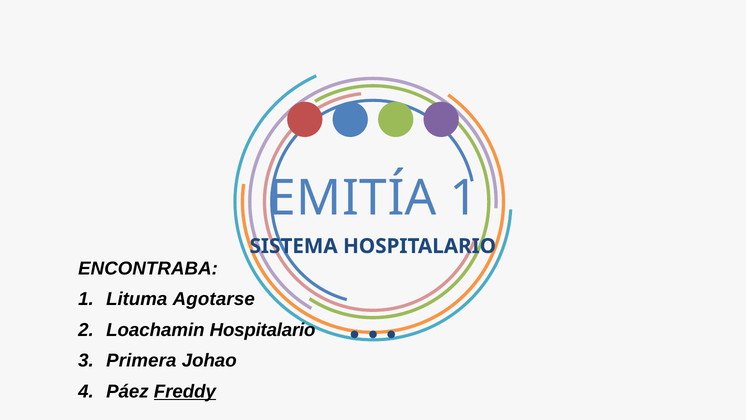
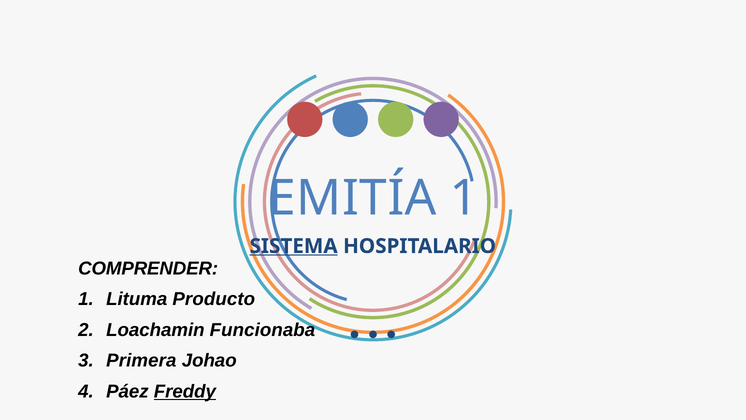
SISTEMA underline: none -> present (294, 246)
ENCONTRABA: ENCONTRABA -> COMPRENDER (148, 268)
Agotarse: Agotarse -> Producto (214, 299)
Loachamin Hospitalario: Hospitalario -> Funcionaba (262, 330)
